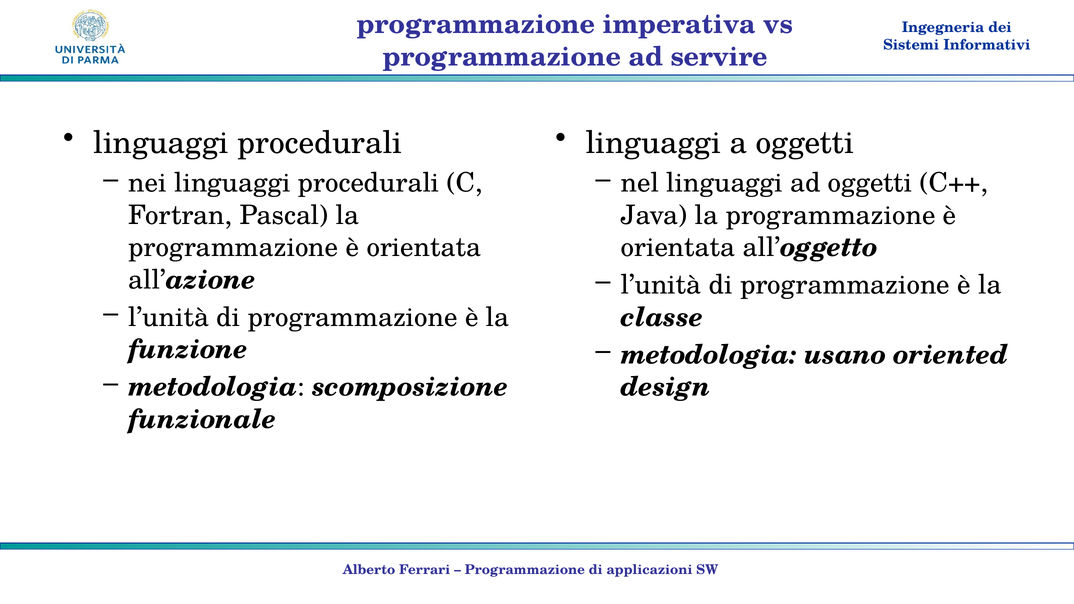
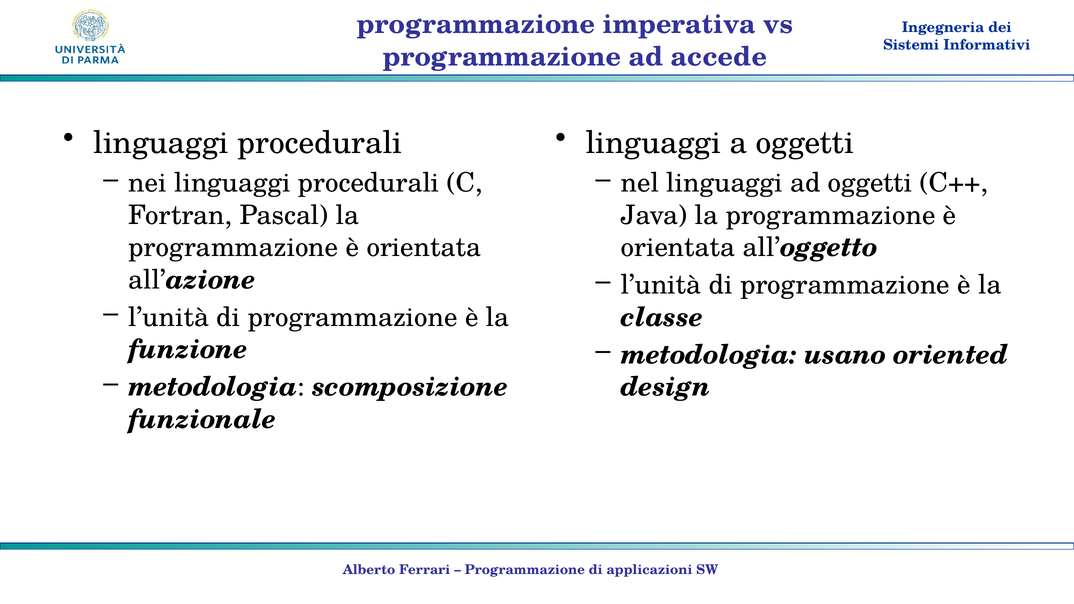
servire: servire -> accede (719, 57)
